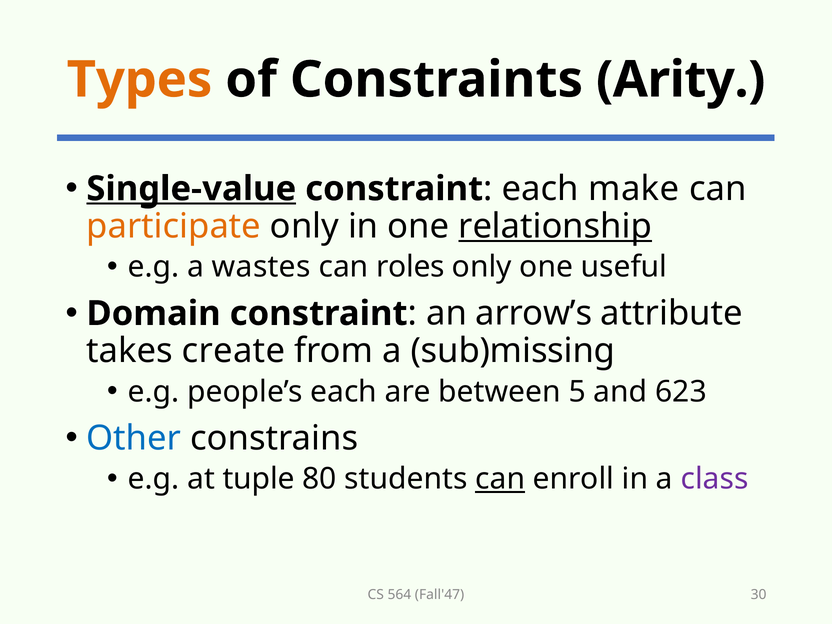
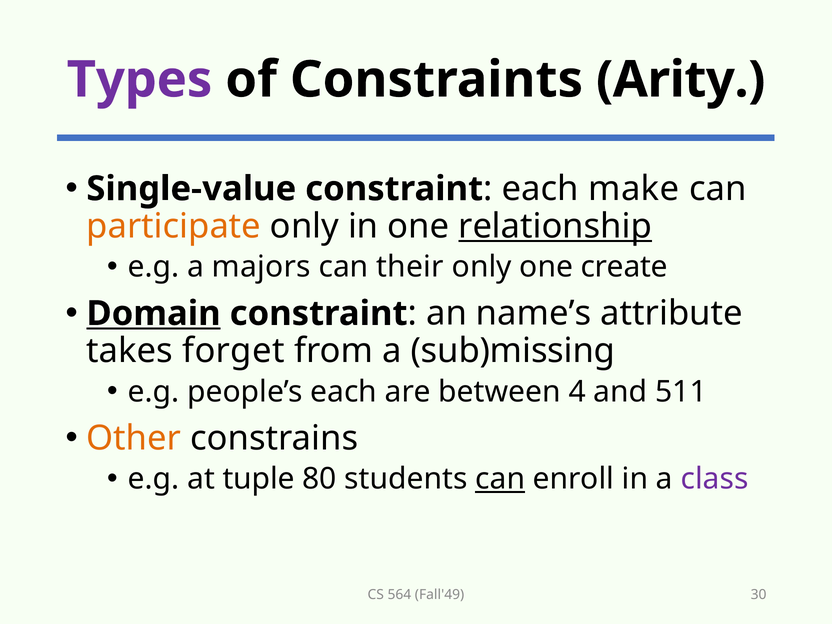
Types colour: orange -> purple (140, 80)
Single-value underline: present -> none (191, 189)
wastes: wastes -> majors (261, 267)
roles: roles -> their (410, 267)
useful: useful -> create (624, 267)
Domain underline: none -> present (153, 314)
arrow’s: arrow’s -> name’s (534, 314)
create: create -> forget (233, 351)
5: 5 -> 4 (577, 392)
623: 623 -> 511 (681, 392)
Other colour: blue -> orange (134, 438)
Fall'47: Fall'47 -> Fall'49 (440, 595)
